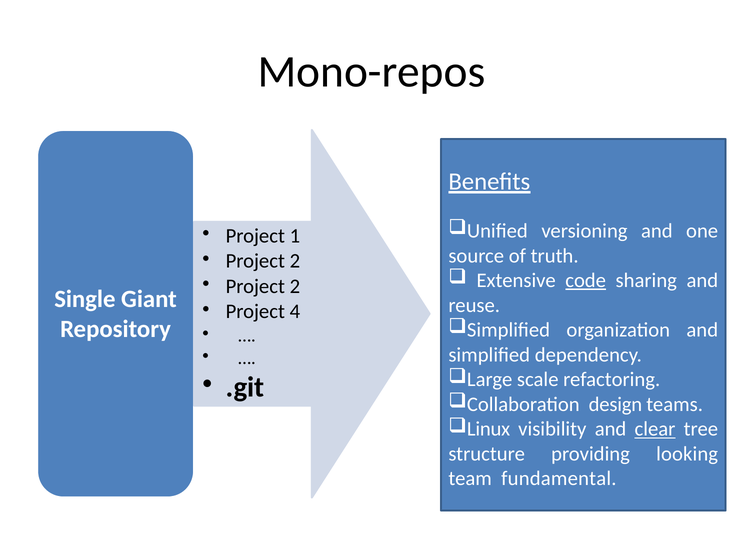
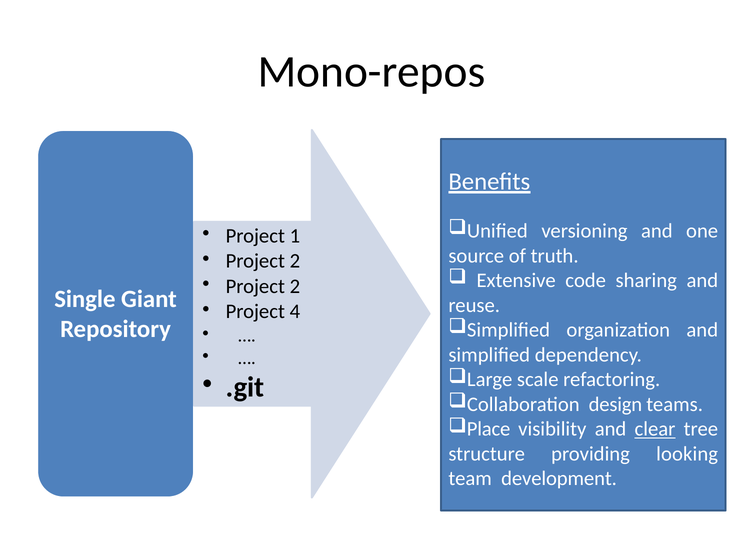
code underline: present -> none (586, 281)
Linux: Linux -> Place (489, 429)
fundamental: fundamental -> development (559, 479)
